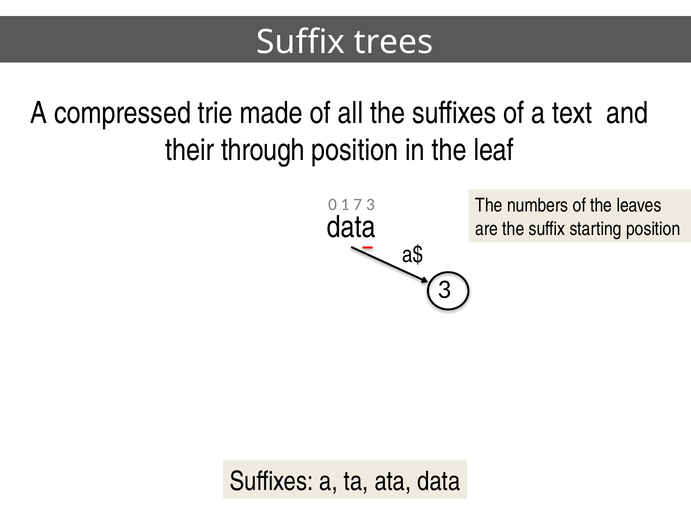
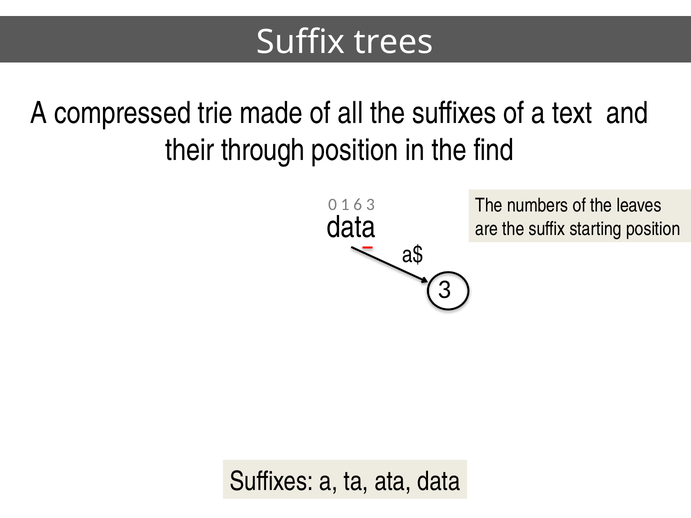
leaf: leaf -> find (494, 150)
7: 7 -> 6 (358, 204)
